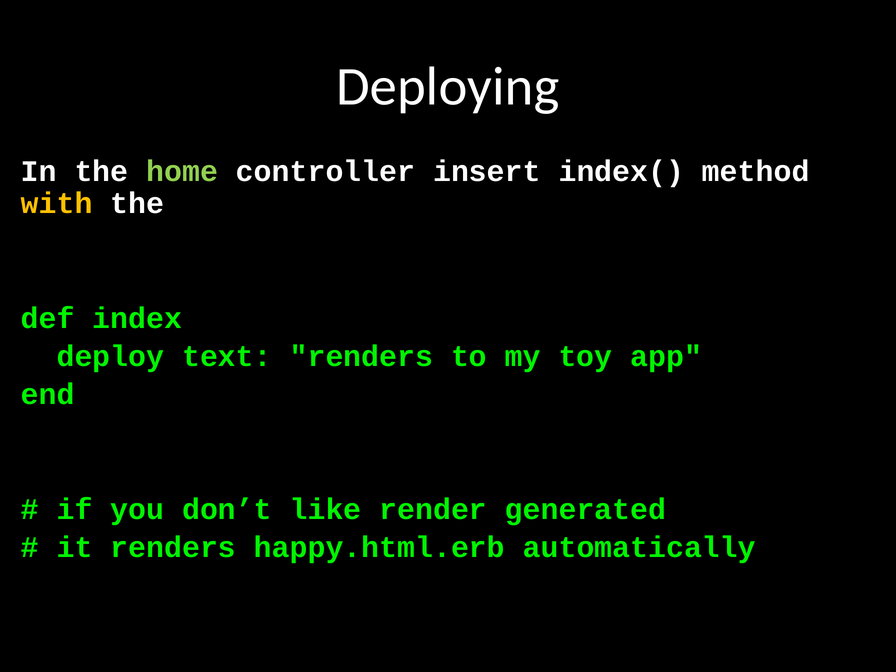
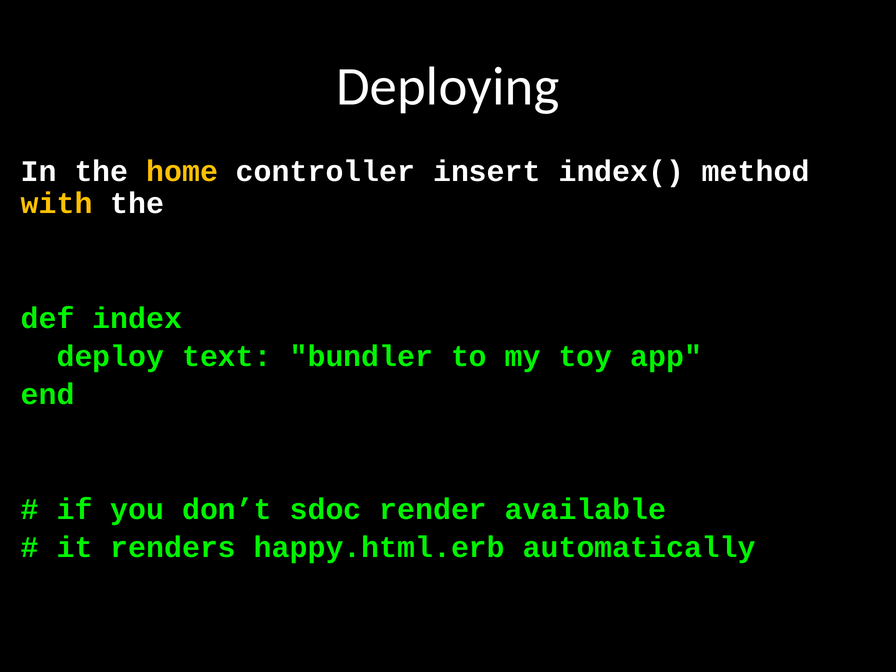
home colour: light green -> yellow (182, 171)
text renders: renders -> bundler (361, 356)
like: like -> sdoc (326, 509)
generated: generated -> available (585, 509)
